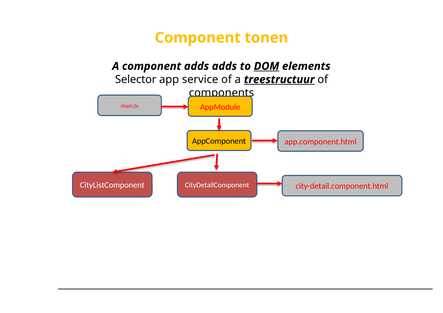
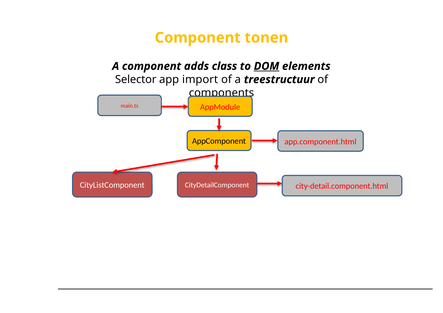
adds adds: adds -> class (224, 66)
service: service -> import (200, 80)
treestructuur underline: present -> none (279, 80)
